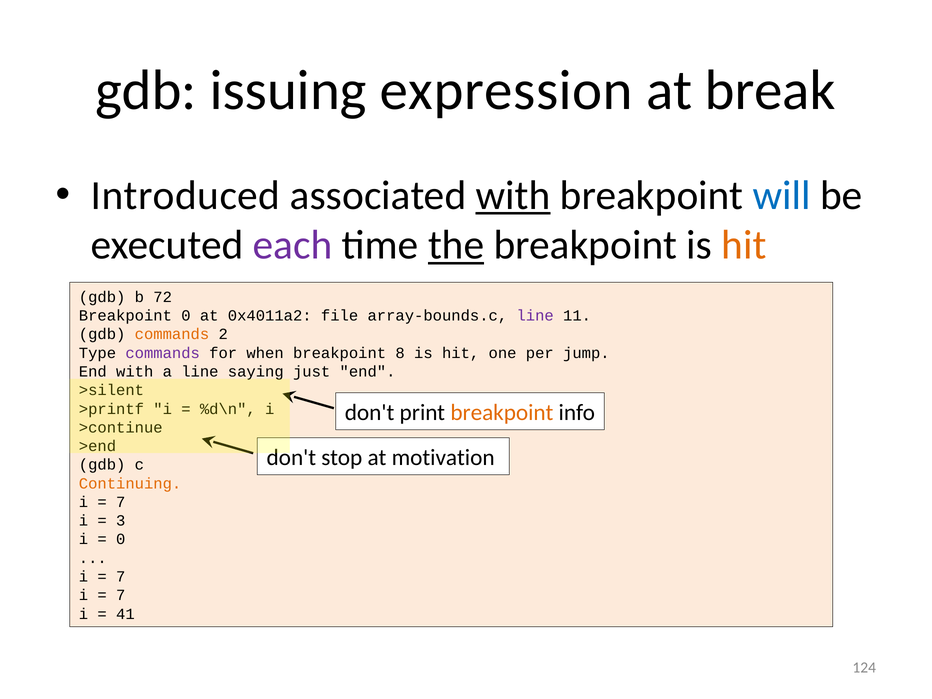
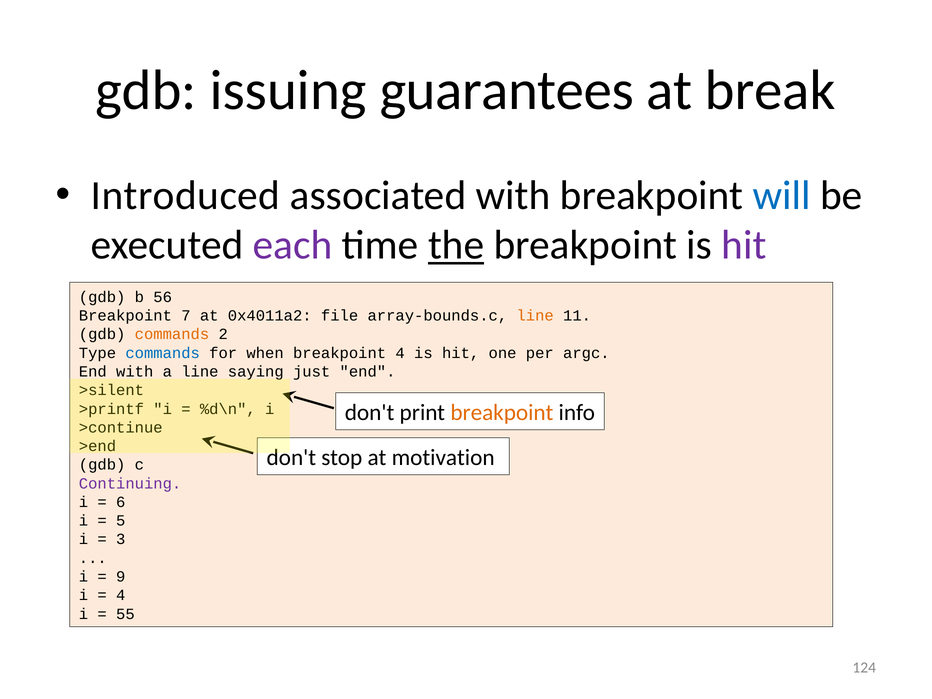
expression: expression -> guarantees (507, 90)
with underline: present -> none (513, 196)
hit colour: orange -> purple (744, 245)
72: 72 -> 56 (163, 297)
Breakpoint 0: 0 -> 7 (186, 316)
line colour: purple -> orange (535, 316)
commands colour: purple -> blue (163, 353)
breakpoint 8: 8 -> 4 (400, 353)
jump: jump -> argc (586, 353)
Continuing colour: orange -> purple (130, 483)
7: 7 -> 6 (121, 502)
3: 3 -> 5 (121, 521)
0: 0 -> 3 (121, 539)
7: 7 -> 9 (121, 577)
7: 7 -> 4 (121, 595)
41: 41 -> 55 (125, 614)
